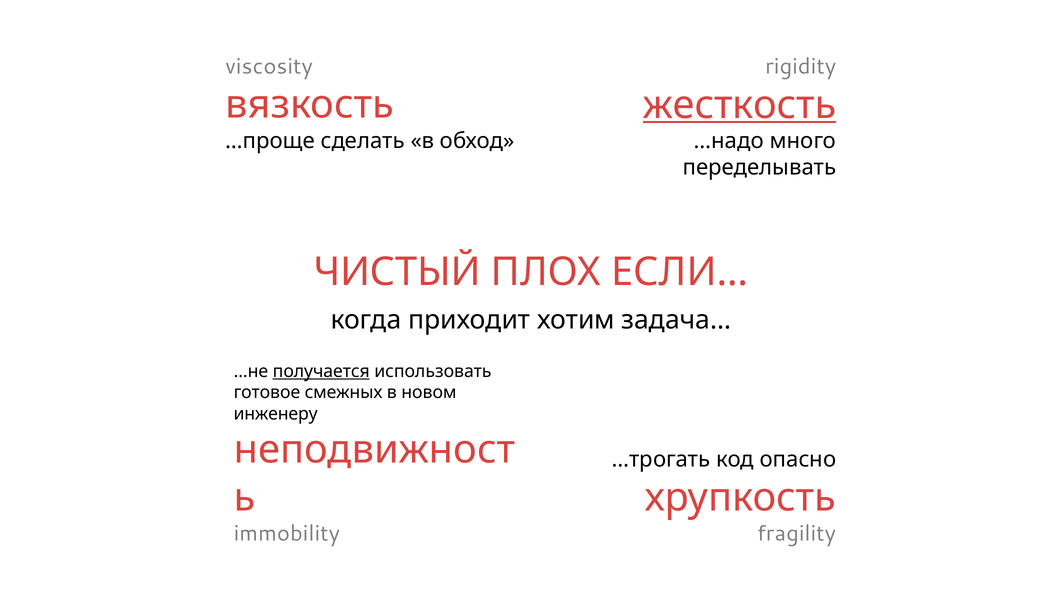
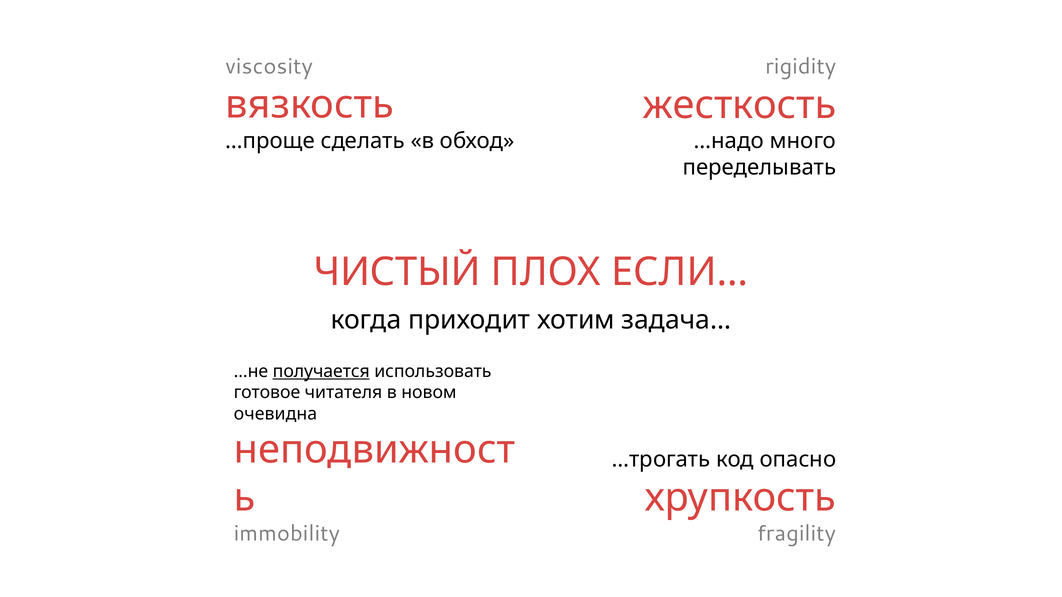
жесткость underline: present -> none (740, 105)
смежных: смежных -> читателя (344, 393)
инженеру: инженеру -> очевидна (275, 414)
